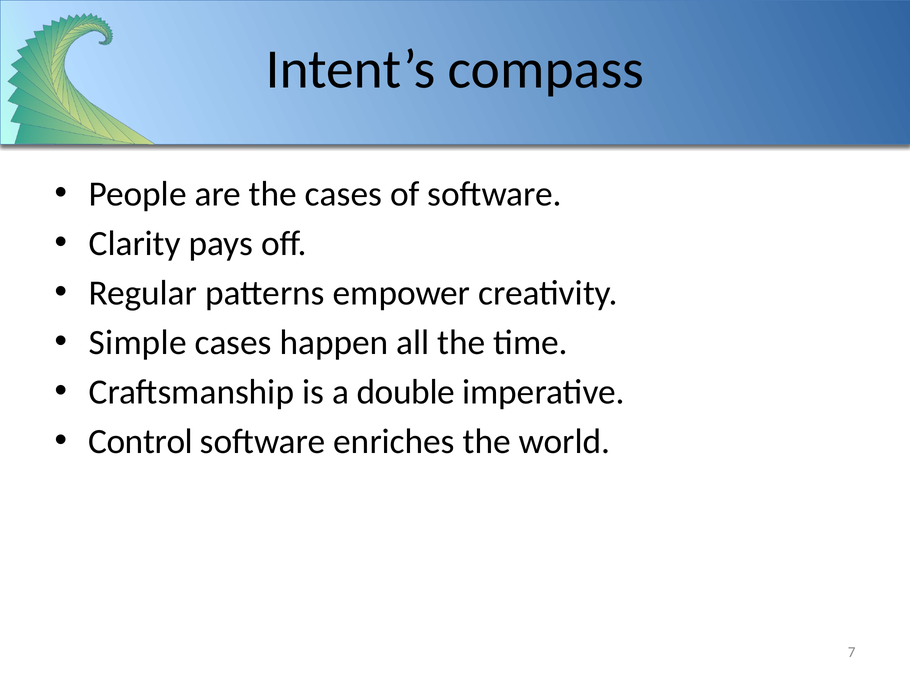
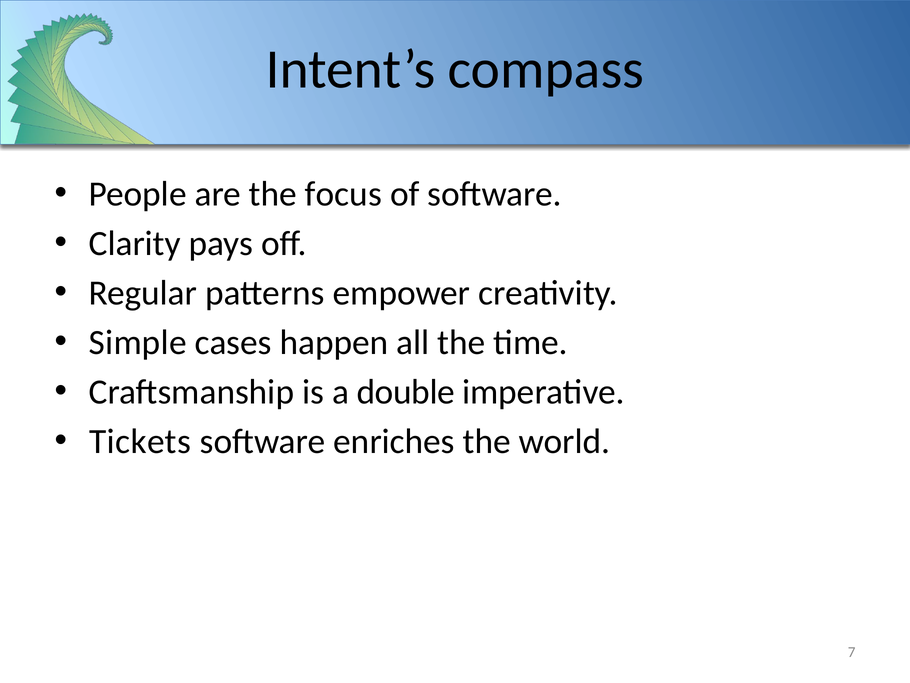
the cases: cases -> focus (343, 194)
Control: Control -> Tickets (140, 441)
